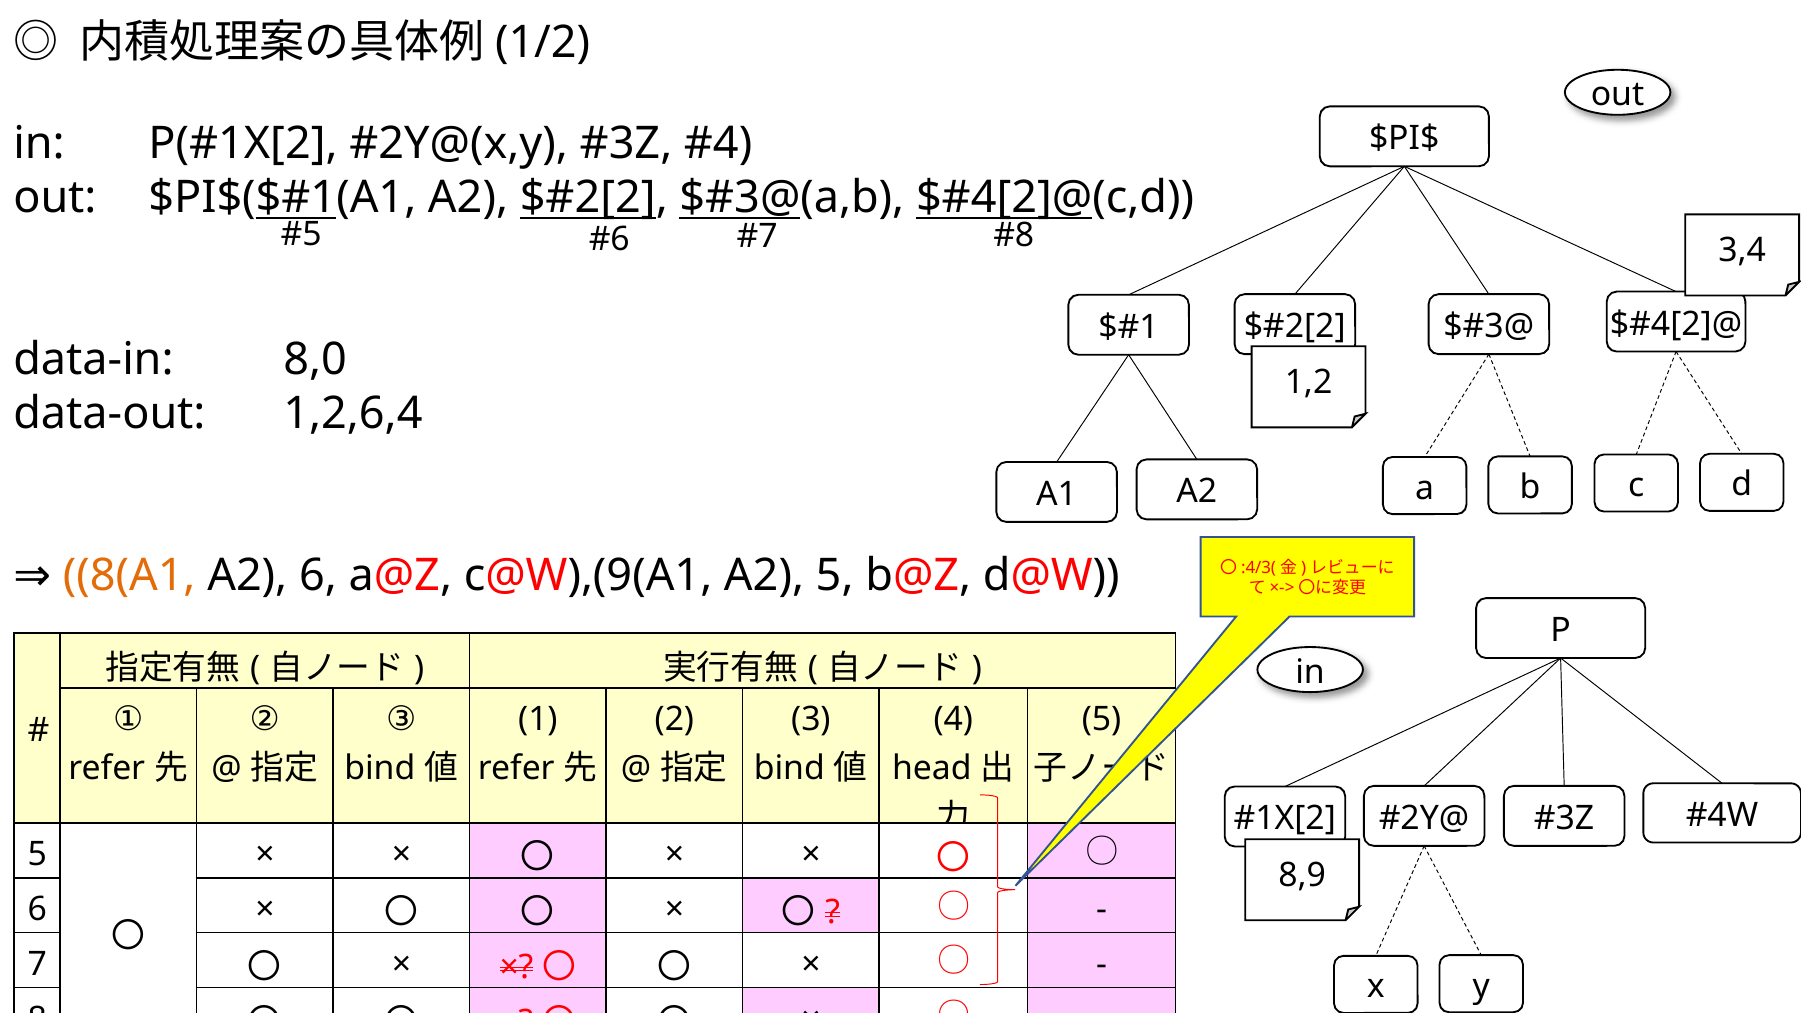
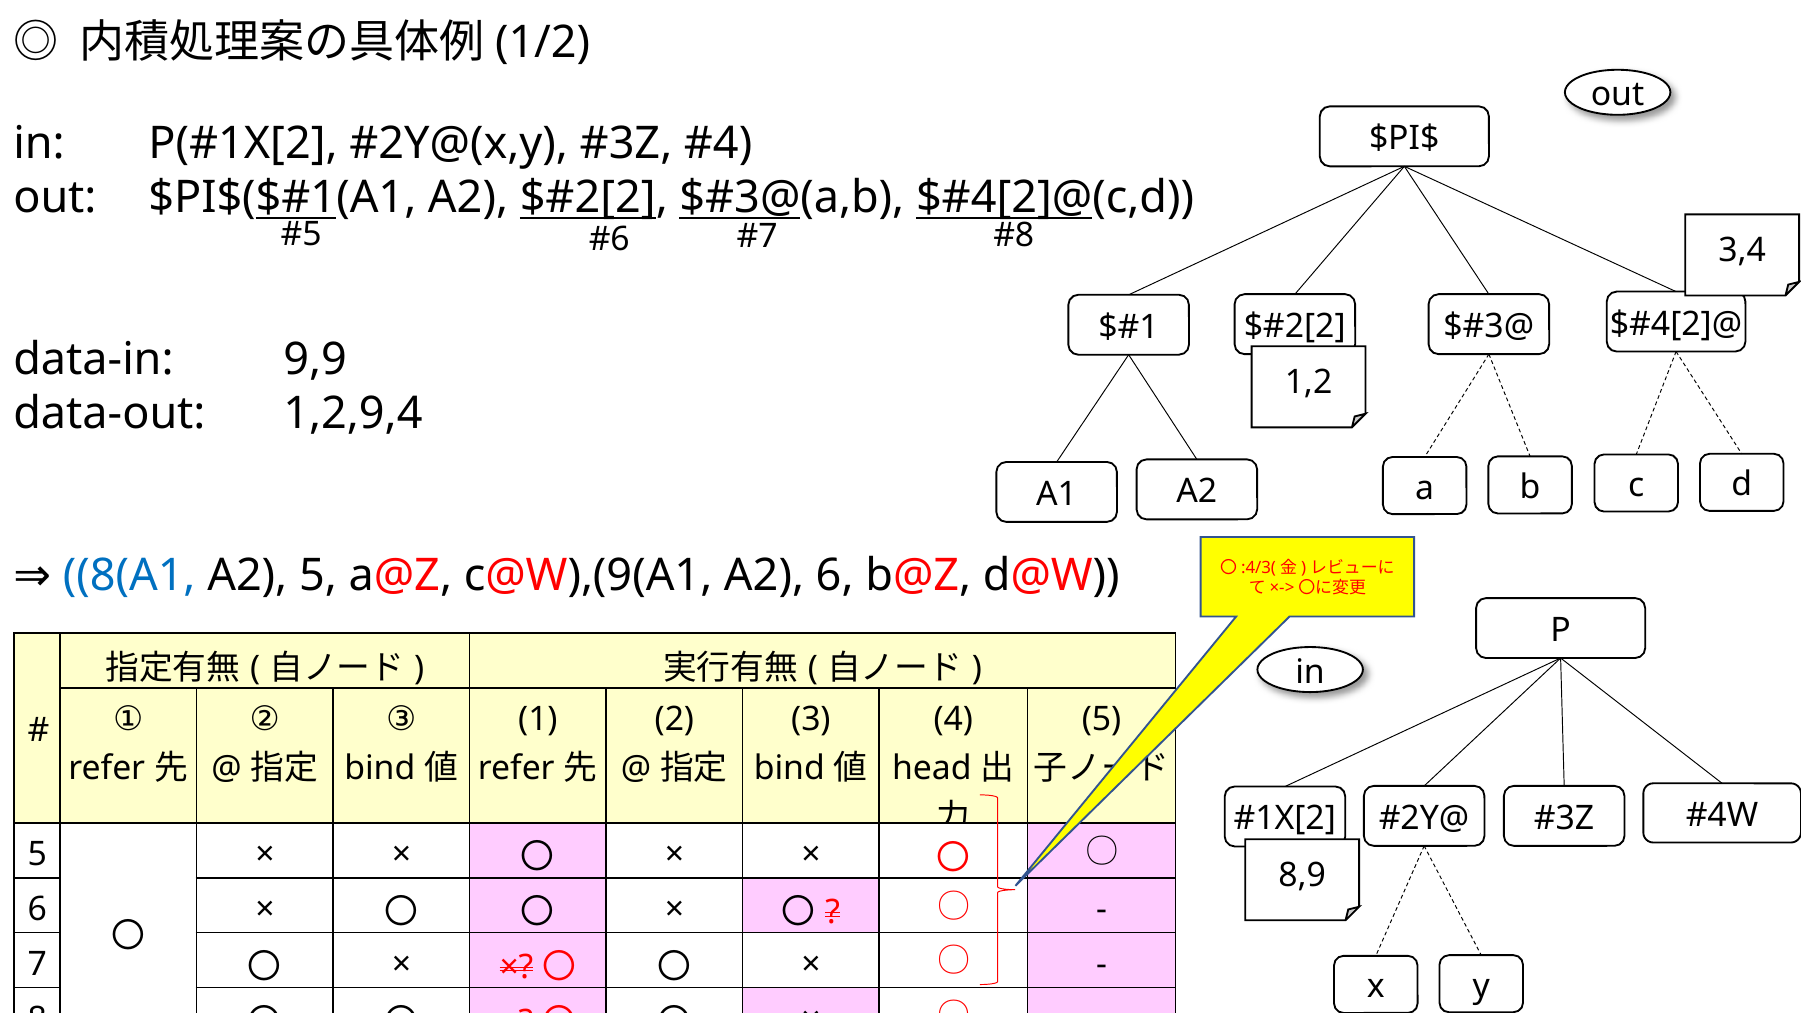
8,0: 8,0 -> 9,9 (315, 360)
1,2,6,4: 1,2,6,4 -> 1,2,9,4 (353, 414)
8(A1 colour: orange -> blue (129, 576)
A2 6: 6 -> 5 (318, 576)
A2 5: 5 -> 6 (835, 576)
